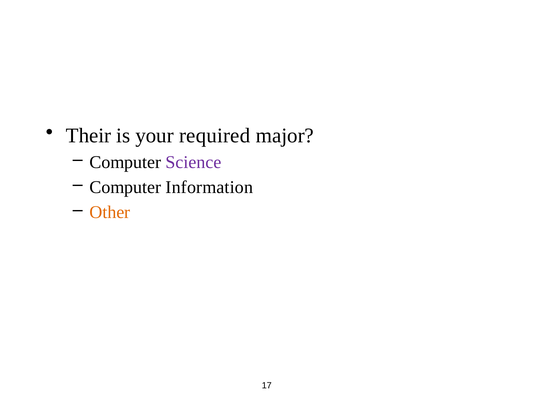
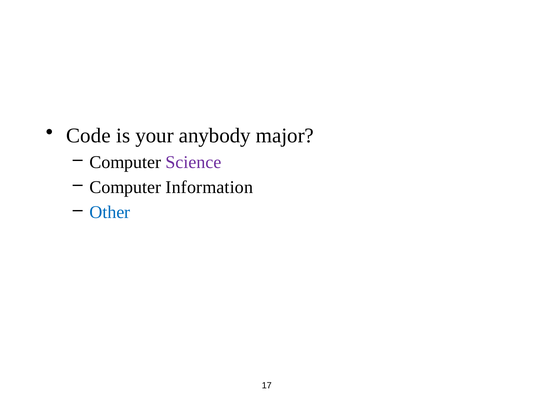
Their: Their -> Code (88, 136)
required: required -> anybody (215, 136)
Other colour: orange -> blue (110, 213)
